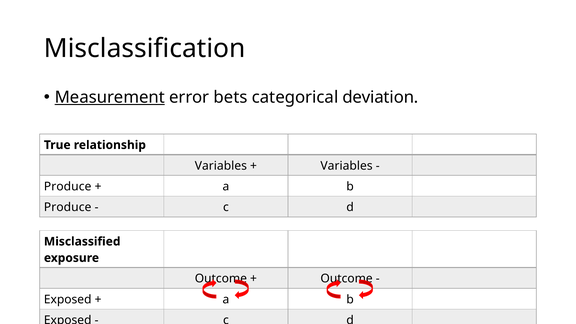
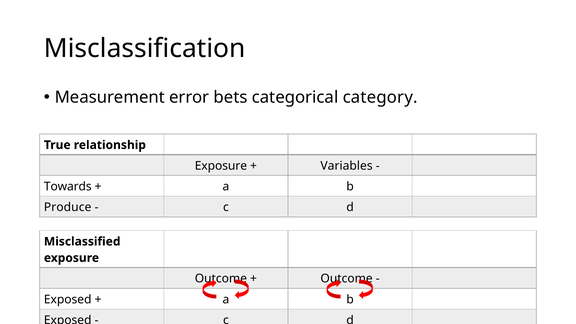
Measurement underline: present -> none (110, 97)
deviation: deviation -> category (380, 97)
Variables: Variables -> Exposure (221, 166)
Produce: Produce -> Towards (68, 187)
